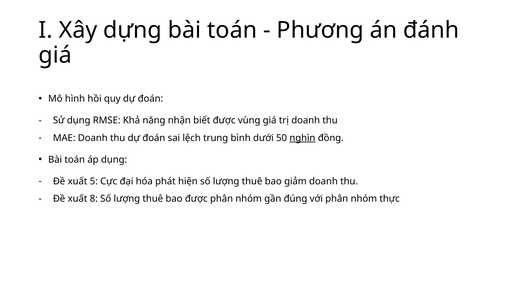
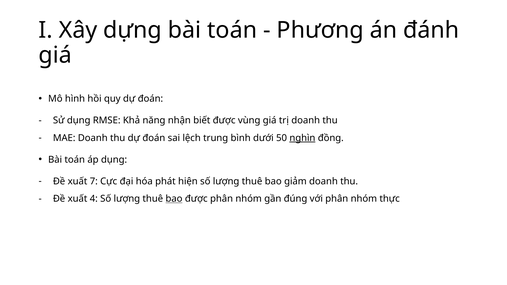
5: 5 -> 7 (94, 181)
8: 8 -> 4 (94, 199)
bao underline: none -> present (174, 199)
